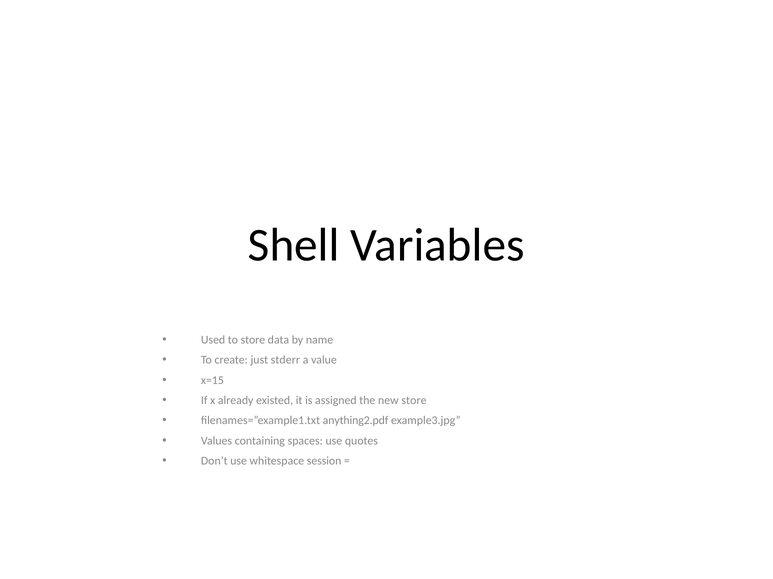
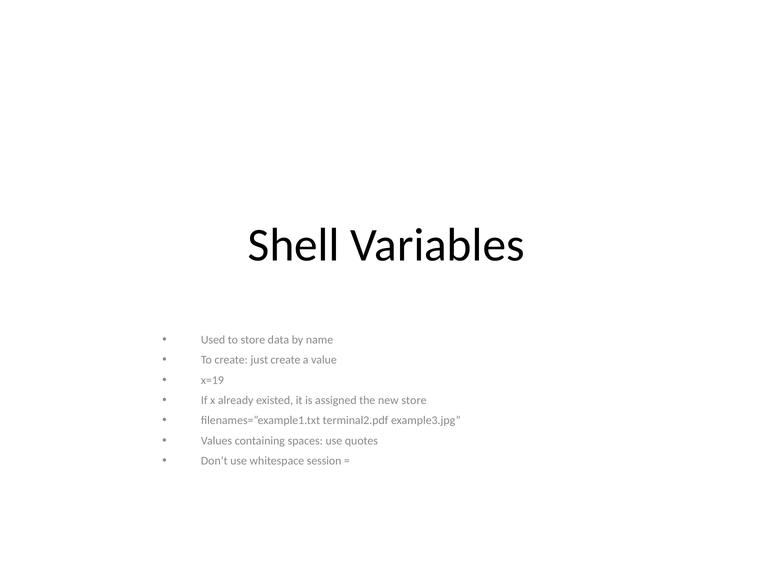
just stderr: stderr -> create (285, 361)
x=15: x=15 -> x=19 (212, 381)
anything2.pdf: anything2.pdf -> terminal2.pdf (356, 421)
